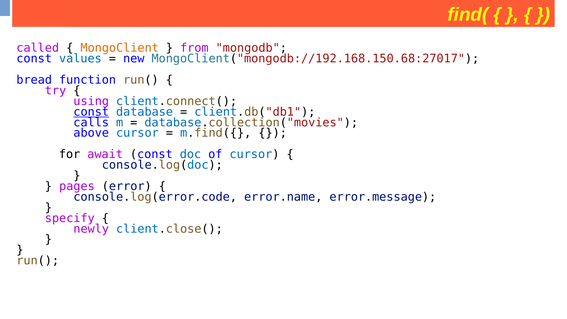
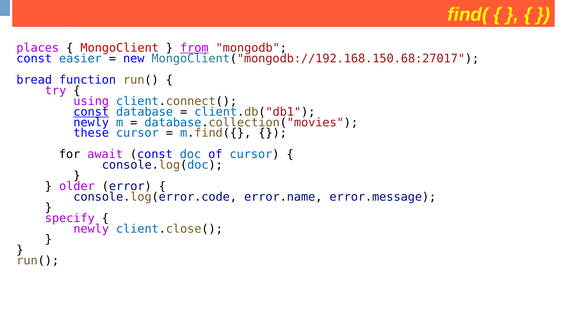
called: called -> places (38, 48)
MongoClient colour: orange -> red (120, 48)
from underline: none -> present (194, 48)
values: values -> easier (80, 59)
calls: calls -> newly (91, 122)
above: above -> these (91, 133)
pages: pages -> older (77, 186)
